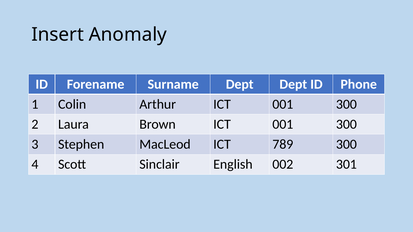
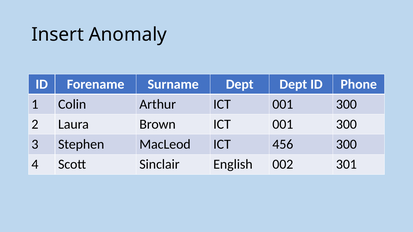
789: 789 -> 456 (283, 145)
